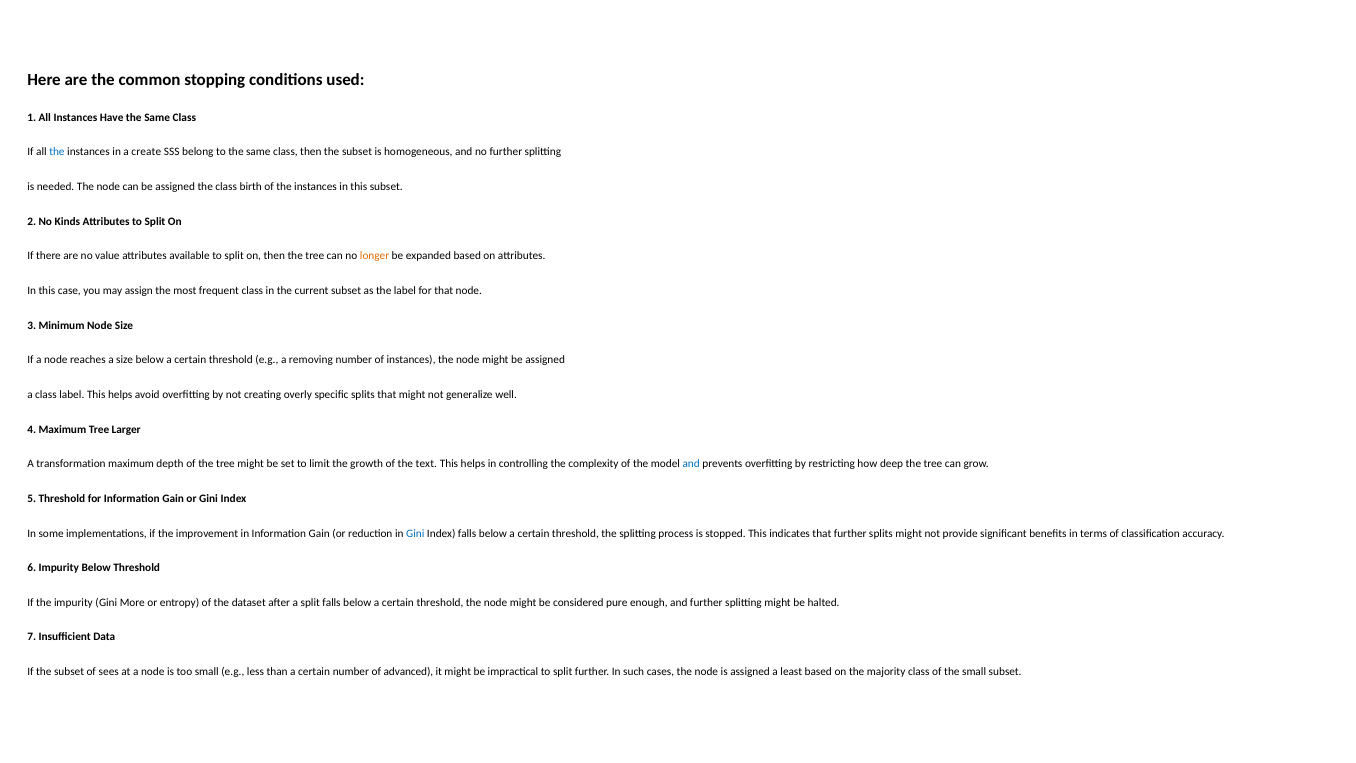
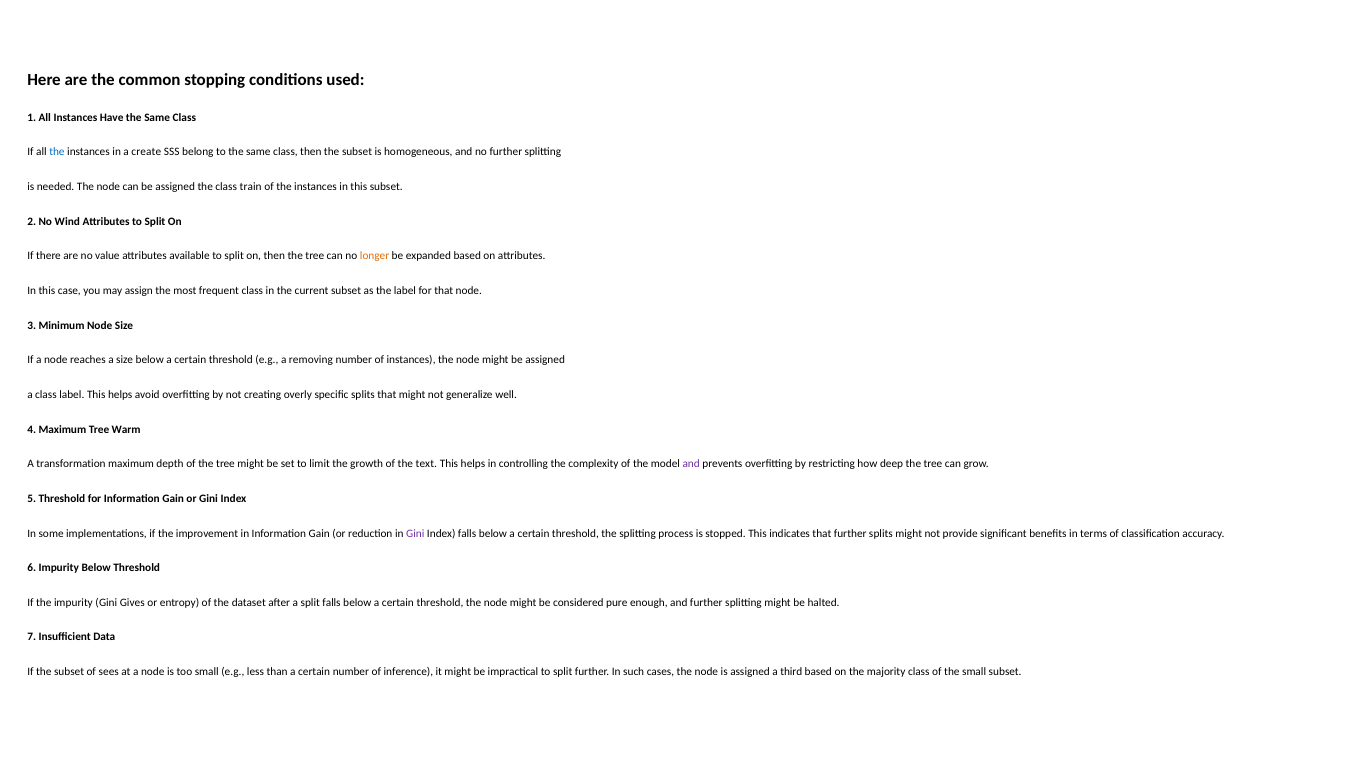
birth: birth -> train (251, 187)
Kinds: Kinds -> Wind (67, 221)
Larger: Larger -> Warm (126, 429)
and colour: blue -> purple (691, 464)
Gini colour: blue -> purple (415, 533)
More: More -> Gives (132, 602)
advanced: advanced -> inference (408, 672)
least: least -> third (791, 672)
